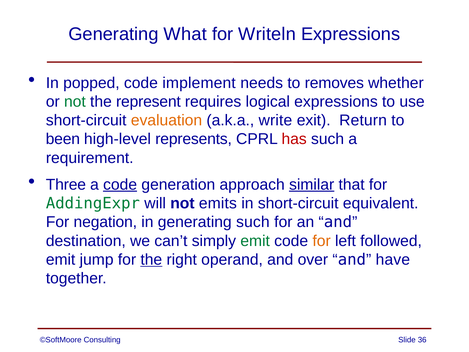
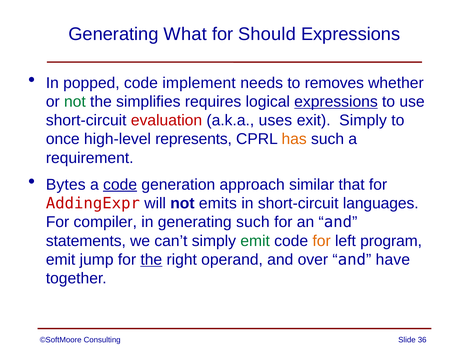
Writeln: Writeln -> Should (267, 34)
represent: represent -> simplifies (148, 102)
expressions underline: none -> present (336, 102)
evaluation colour: orange -> red (167, 120)
write: write -> uses (275, 120)
exit Return: Return -> Simply (363, 120)
been: been -> once (63, 139)
has colour: red -> orange (294, 139)
Three: Three -> Bytes (66, 184)
similar underline: present -> none (312, 184)
AddingExpr colour: green -> red (93, 203)
equivalent: equivalent -> languages (381, 203)
negation: negation -> compiler (105, 222)
destination: destination -> statements (86, 241)
followed: followed -> program (391, 241)
